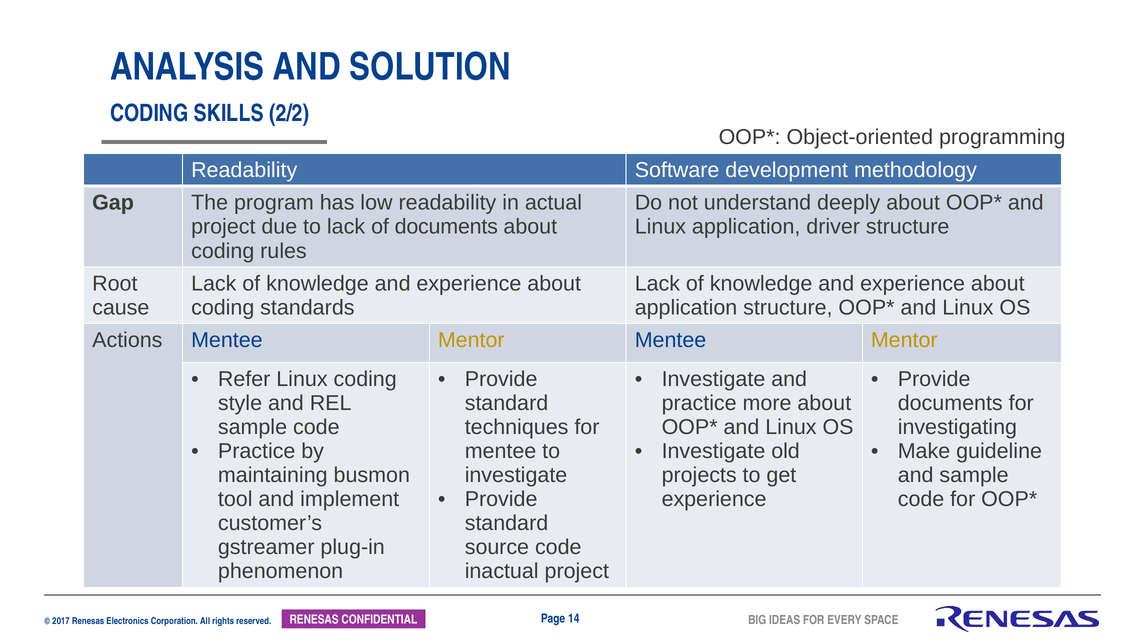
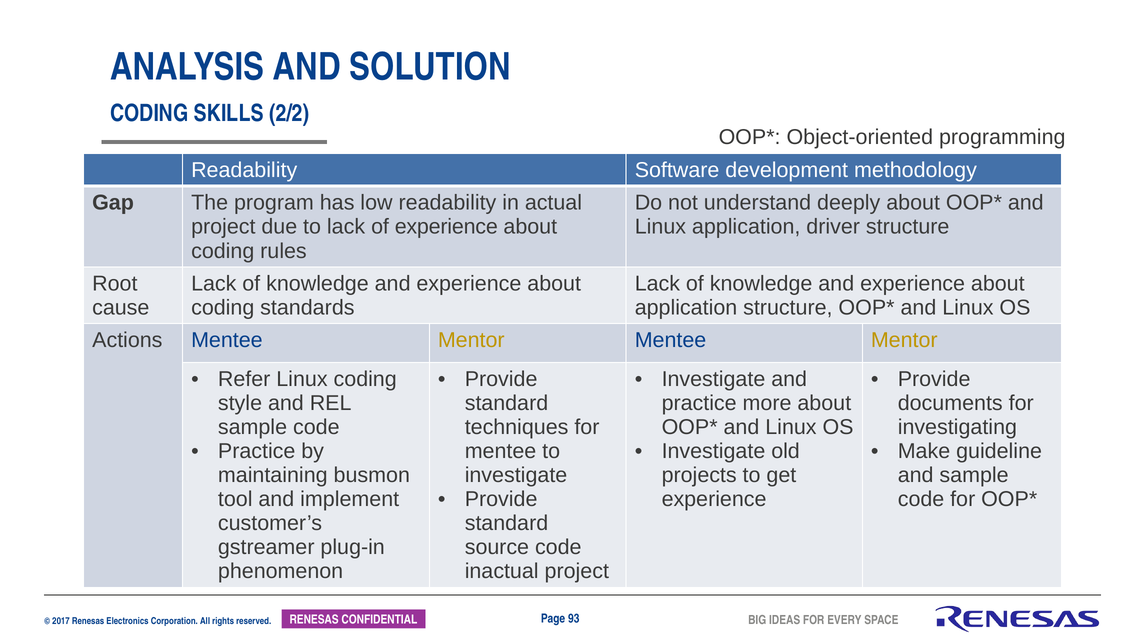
of documents: documents -> experience (446, 227)
14: 14 -> 93 (574, 618)
